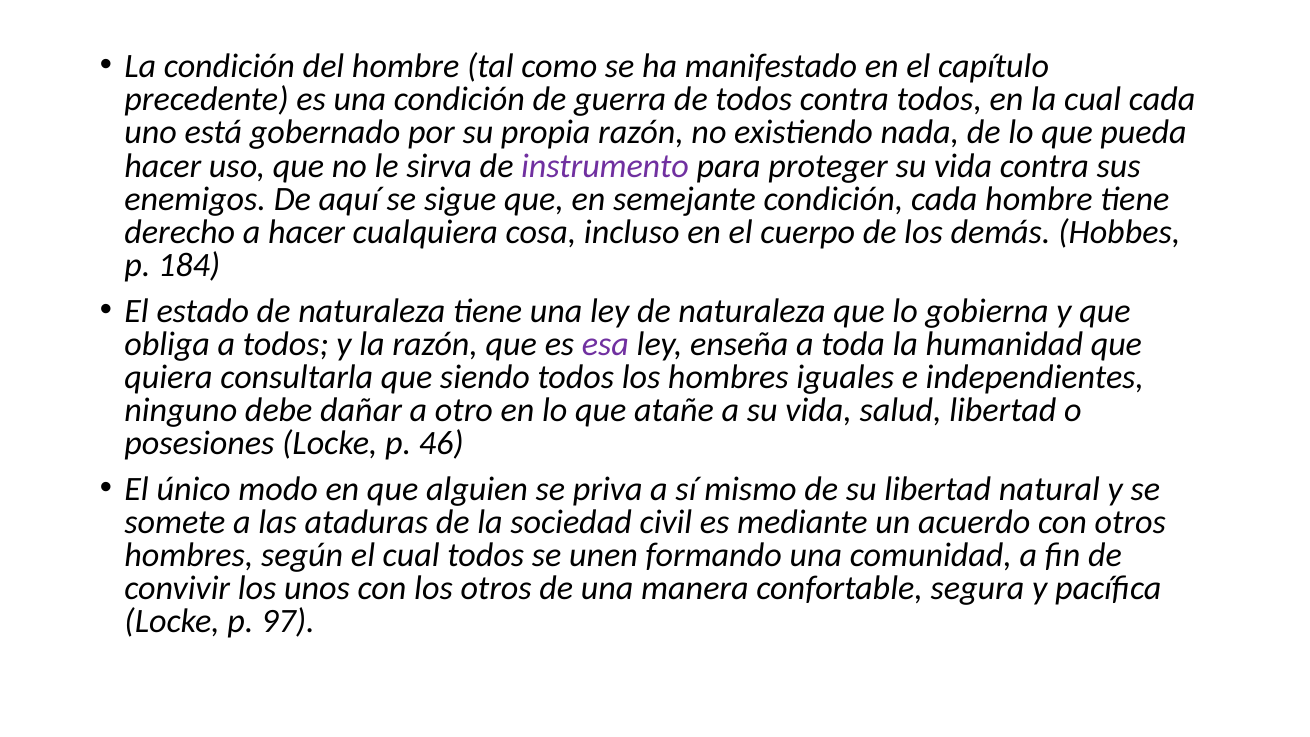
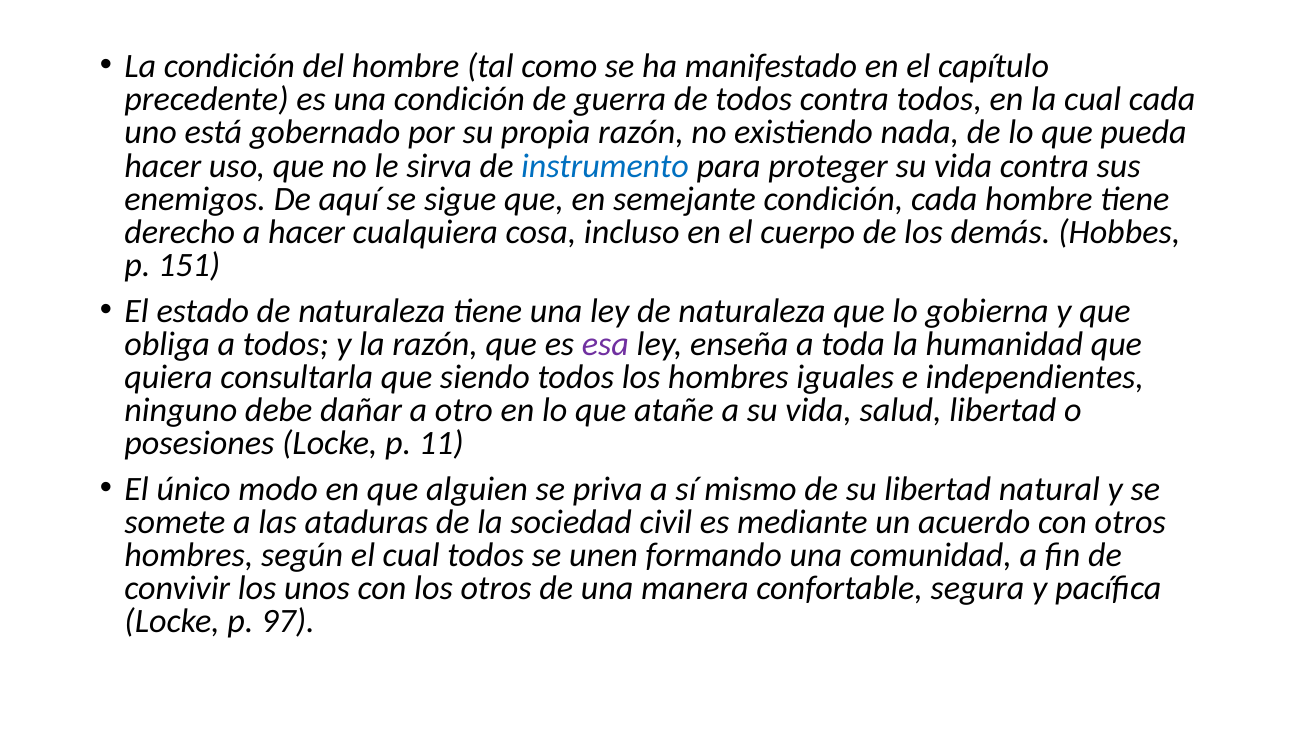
instrumento colour: purple -> blue (605, 166)
184: 184 -> 151 (189, 265)
46: 46 -> 11 (441, 443)
